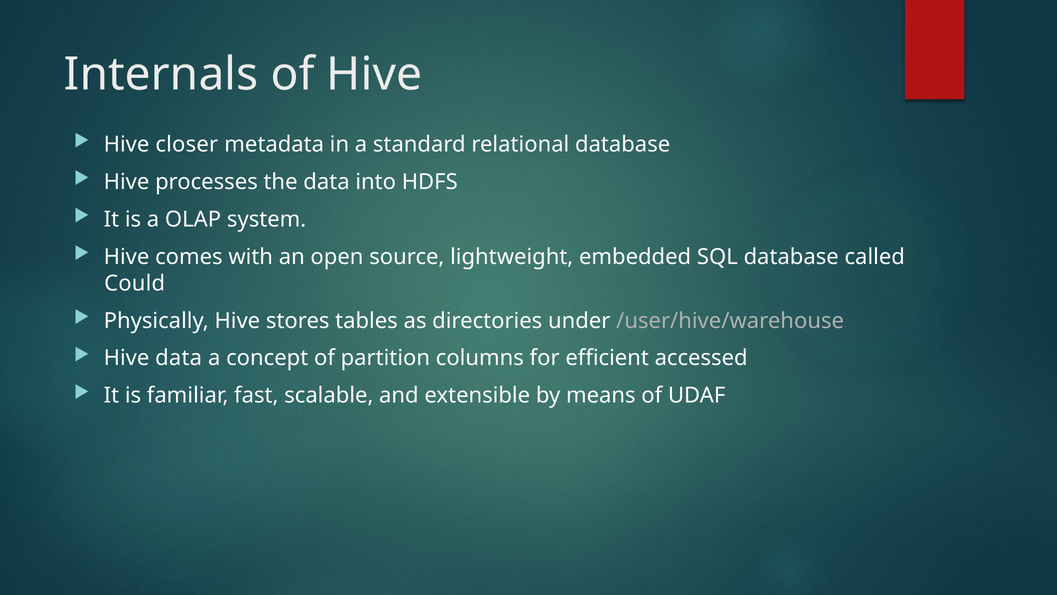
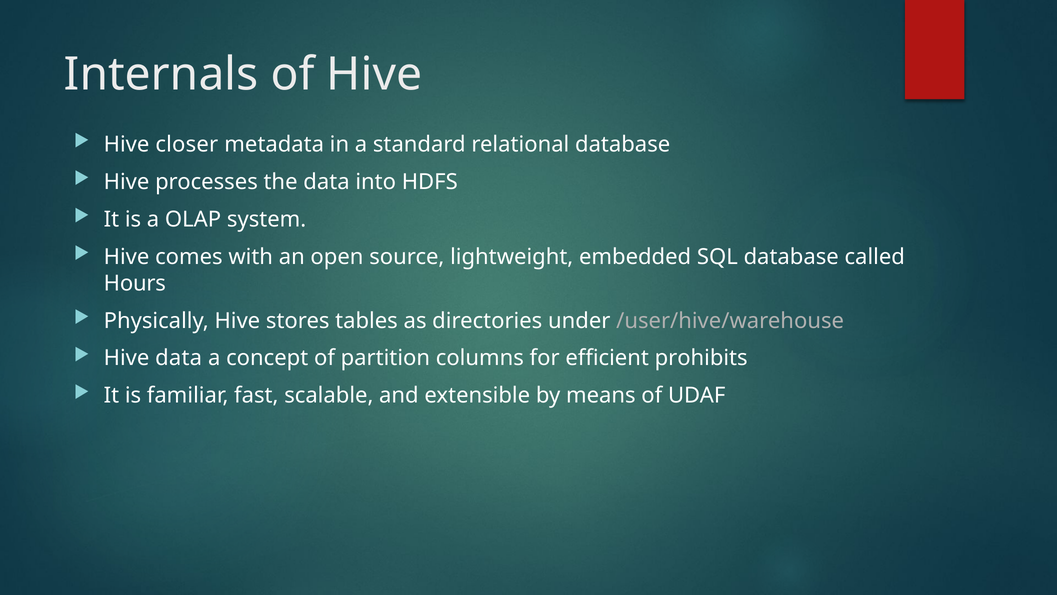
Could: Could -> Hours (135, 283)
accessed: accessed -> prohibits (701, 358)
